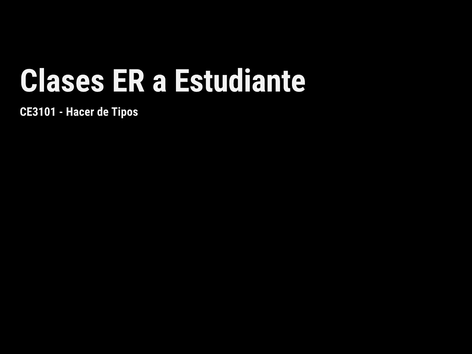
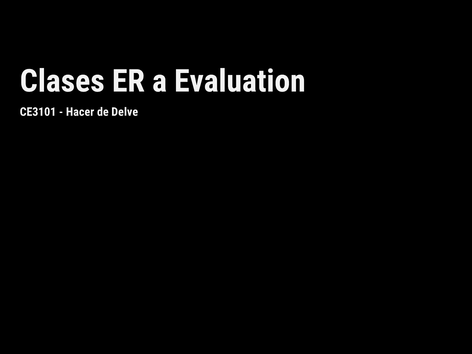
Estudiante: Estudiante -> Evaluation (240, 81)
Tipos: Tipos -> Delve (125, 112)
